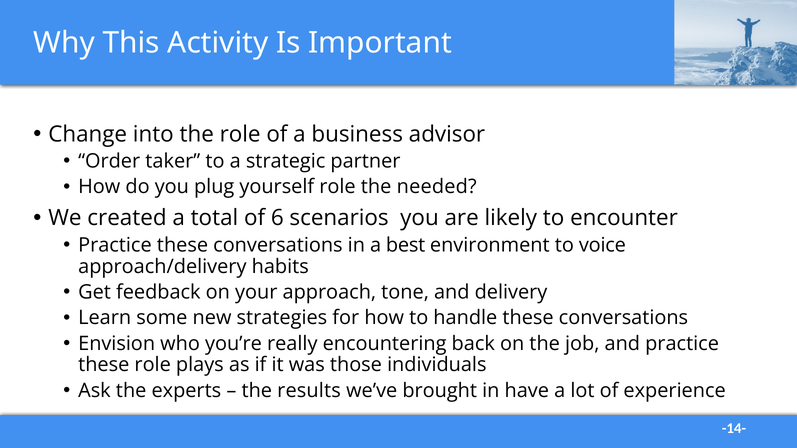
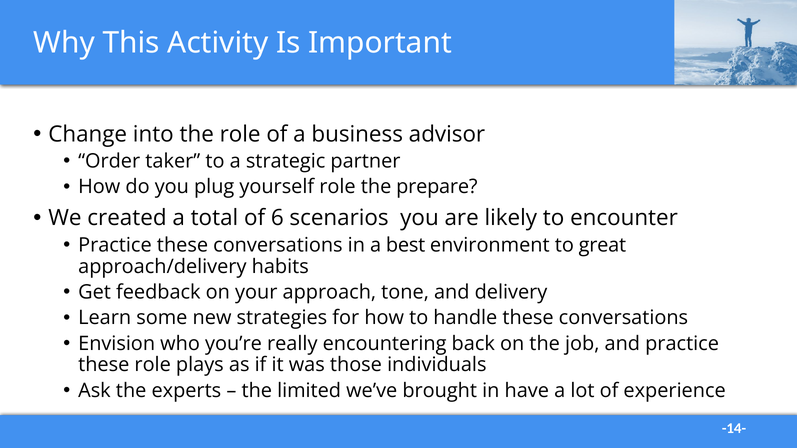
needed: needed -> prepare (437, 187)
voice: voice -> great (602, 245)
results: results -> limited (309, 391)
